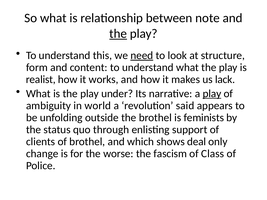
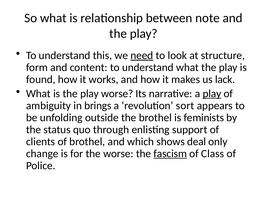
the underline: present -> none (118, 34)
realist: realist -> found (41, 80)
play under: under -> worse (117, 94)
world: world -> brings (98, 106)
said: said -> sort (185, 106)
fascism underline: none -> present (170, 154)
